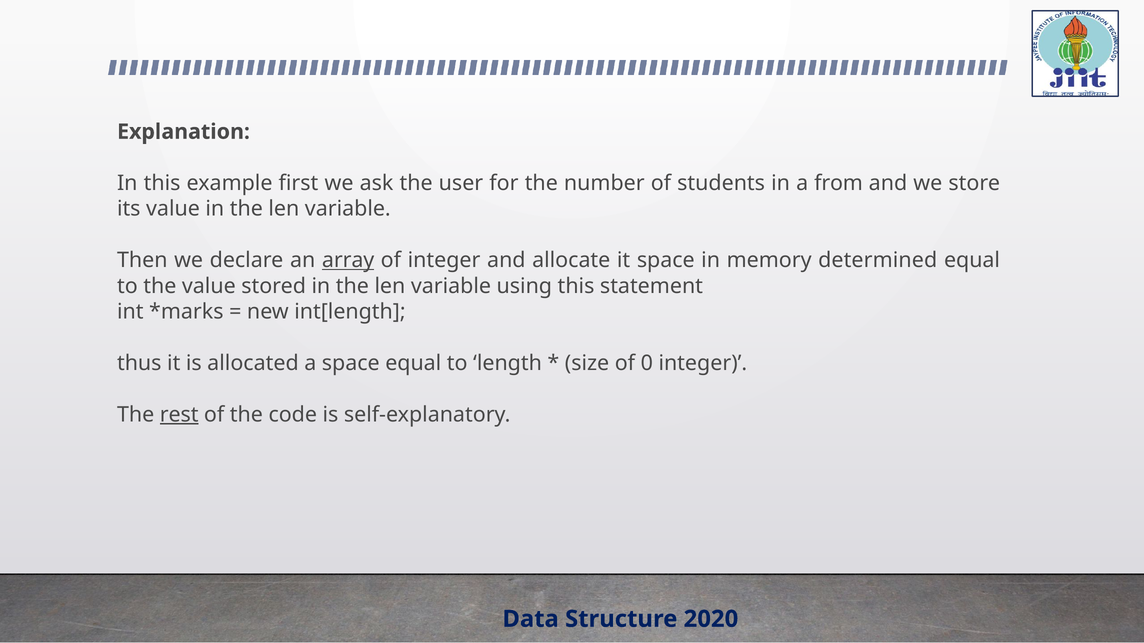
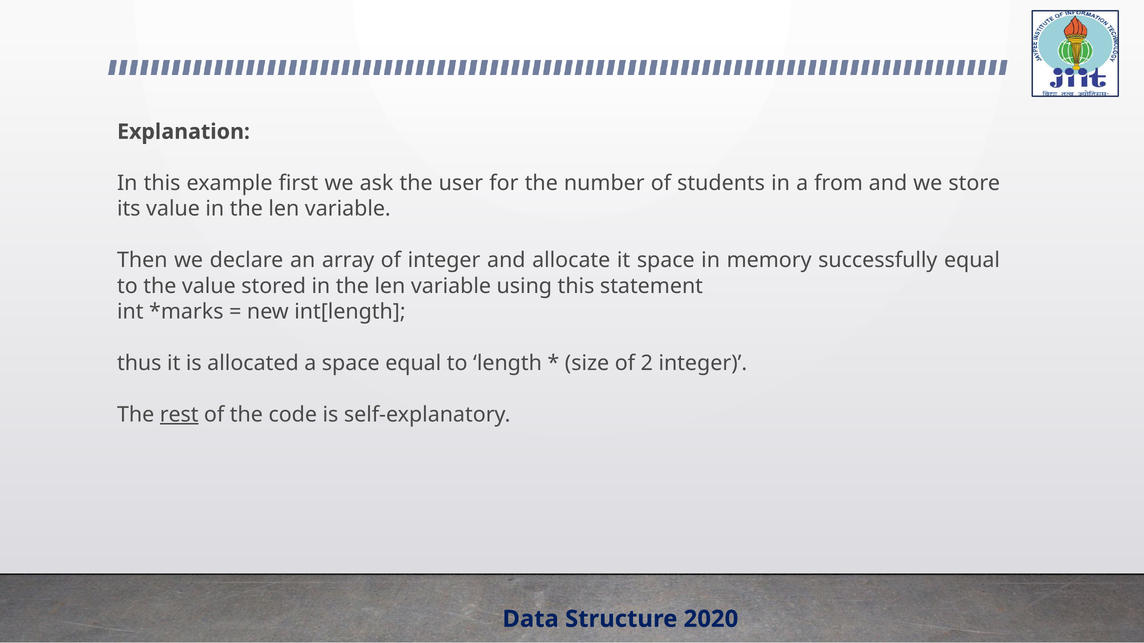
array underline: present -> none (348, 261)
determined: determined -> successfully (878, 261)
0: 0 -> 2 (647, 364)
